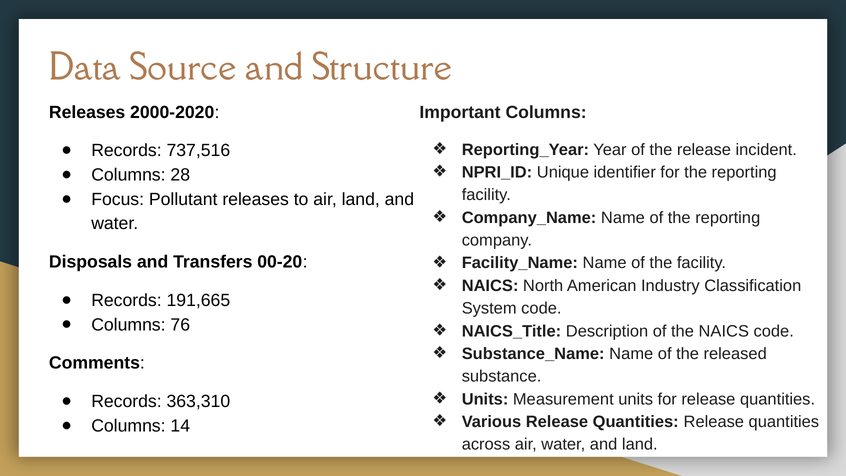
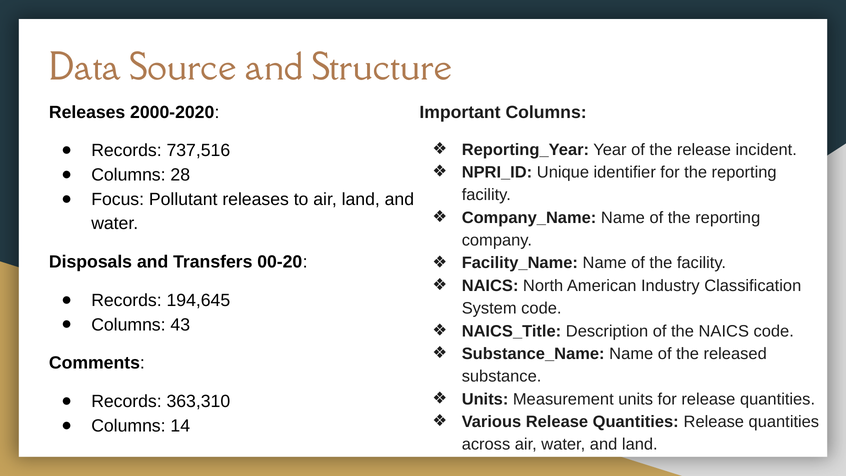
191,665: 191,665 -> 194,645 (198, 300)
76: 76 -> 43 (180, 325)
